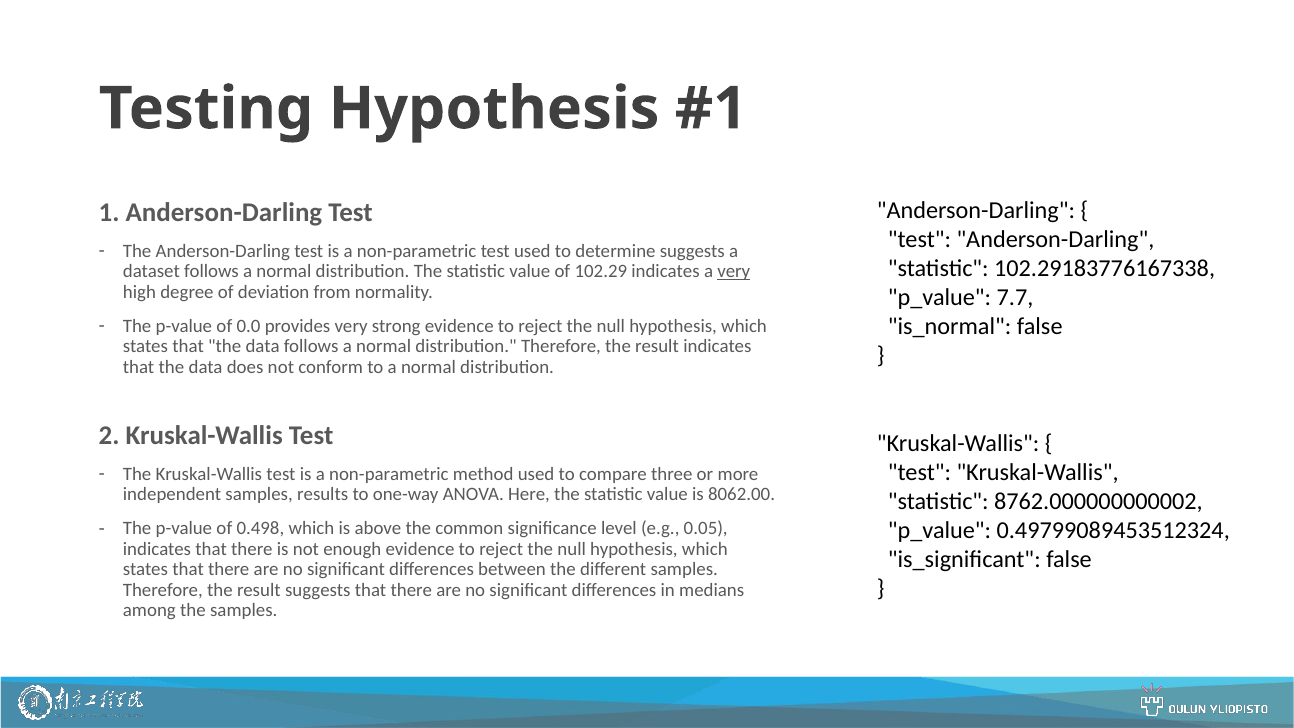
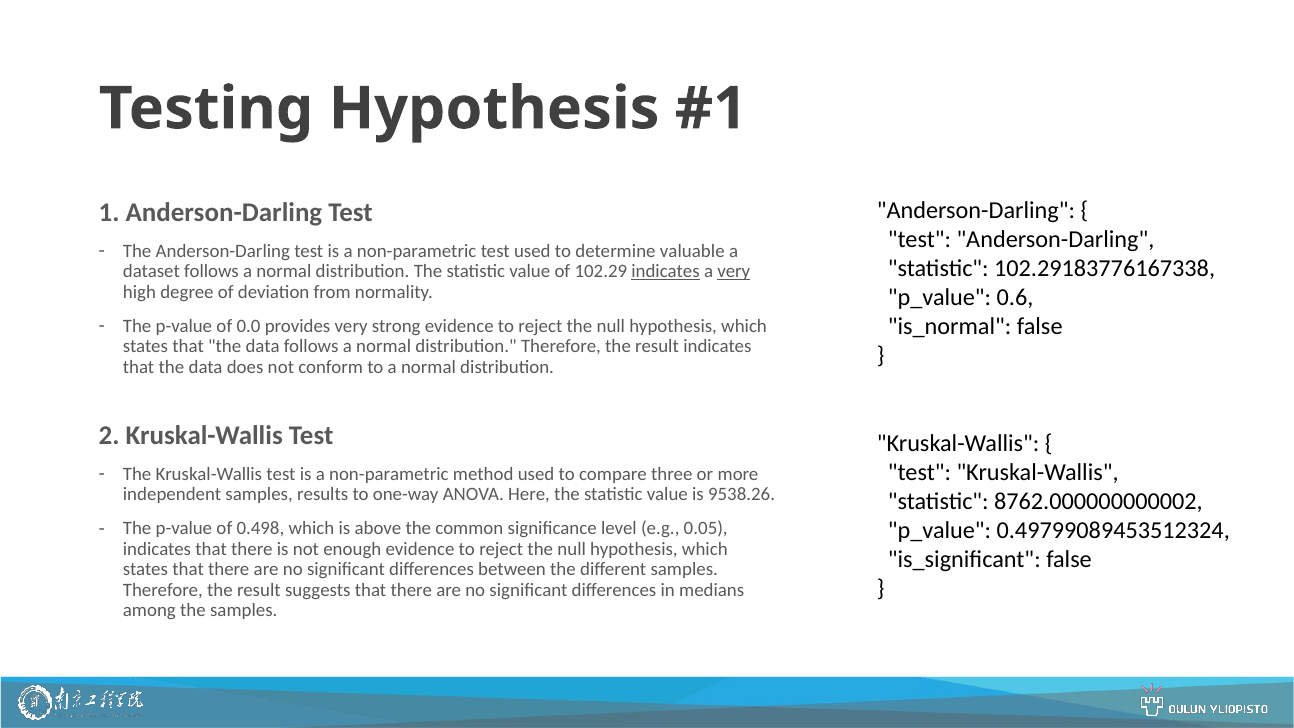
determine suggests: suggests -> valuable (692, 251)
indicates underline: none -> present (666, 272)
7.7: 7.7 -> 0.6 (1015, 297)
8062.00: 8062.00 -> 9538.26 (742, 495)
